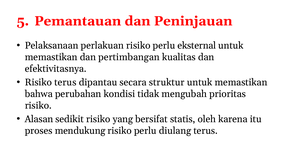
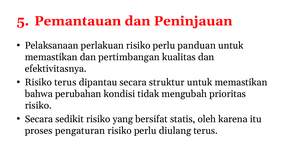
eksternal: eksternal -> panduan (197, 46)
Alasan: Alasan -> Secara (39, 119)
mendukung: mendukung -> pengaturan (80, 131)
